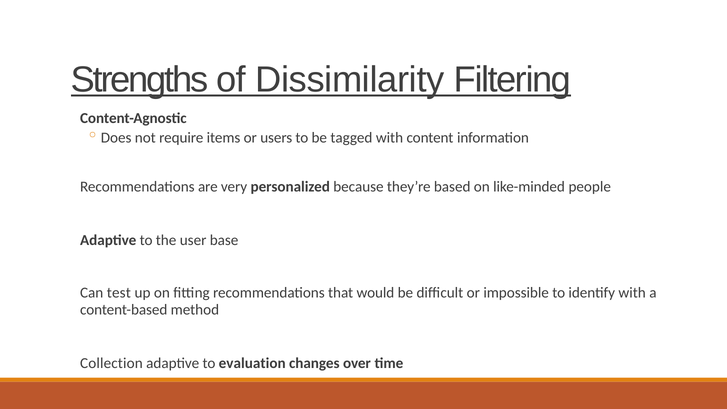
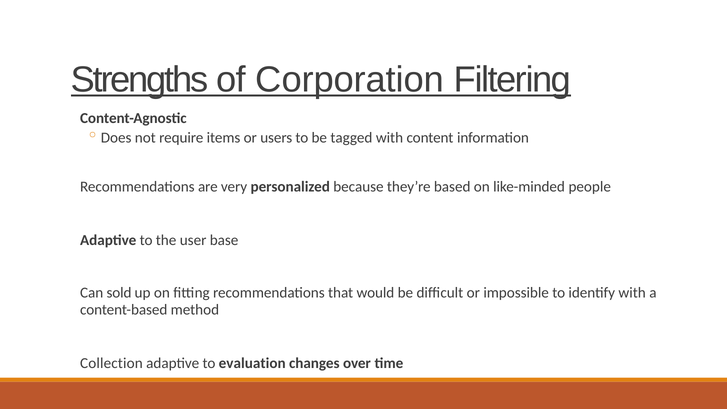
Dissimilarity: Dissimilarity -> Corporation (350, 80)
test: test -> sold (119, 293)
